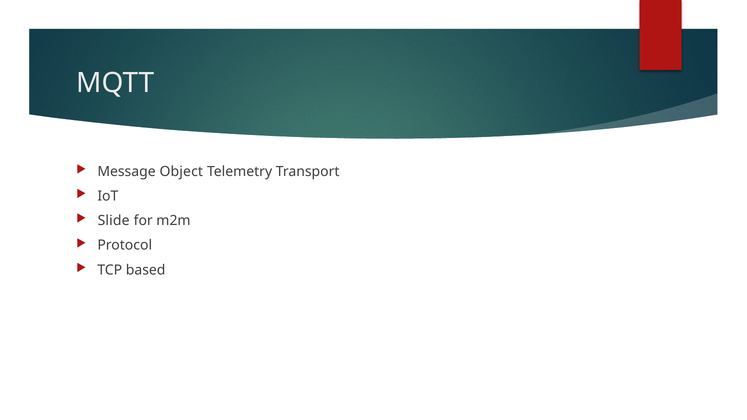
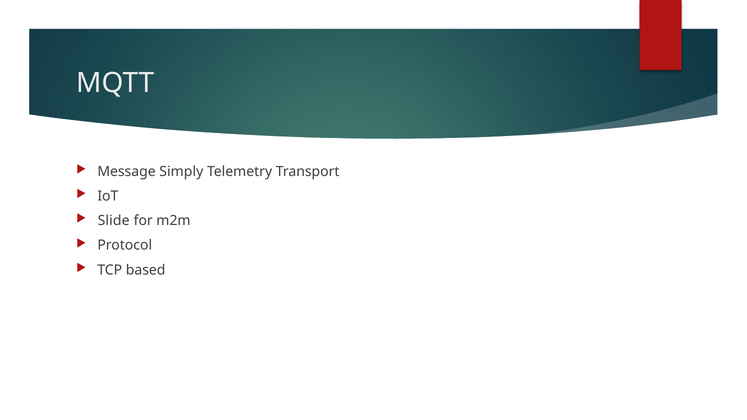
Object: Object -> Simply (181, 172)
